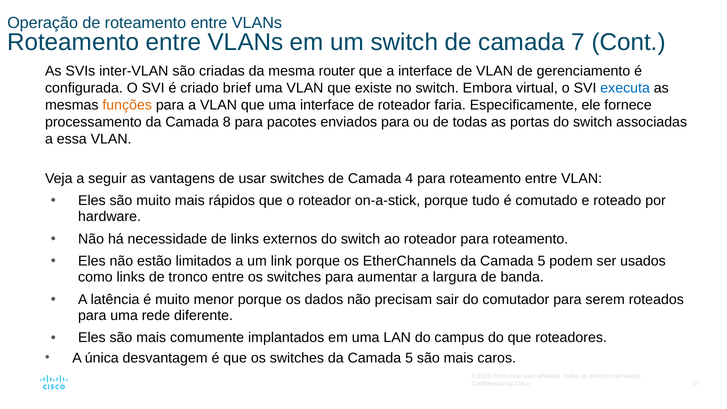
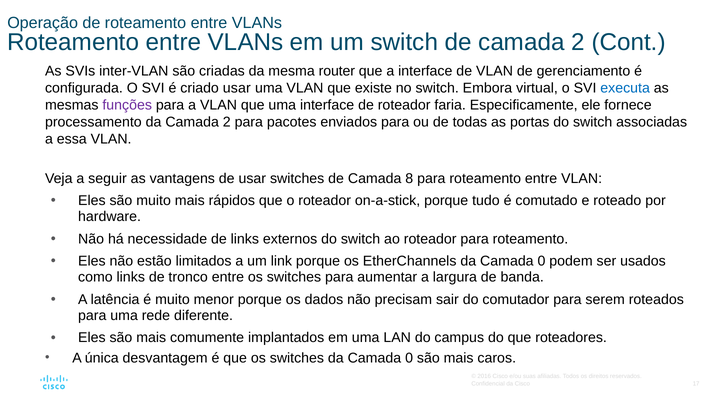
de camada 7: 7 -> 2 (578, 42)
criado brief: brief -> usar (237, 88)
funções colour: orange -> purple (127, 105)
da Camada 8: 8 -> 2 (227, 122)
4: 4 -> 8 (409, 179)
EtherChannels da Camada 5: 5 -> 0 (542, 261)
switches da Camada 5: 5 -> 0 (409, 358)
